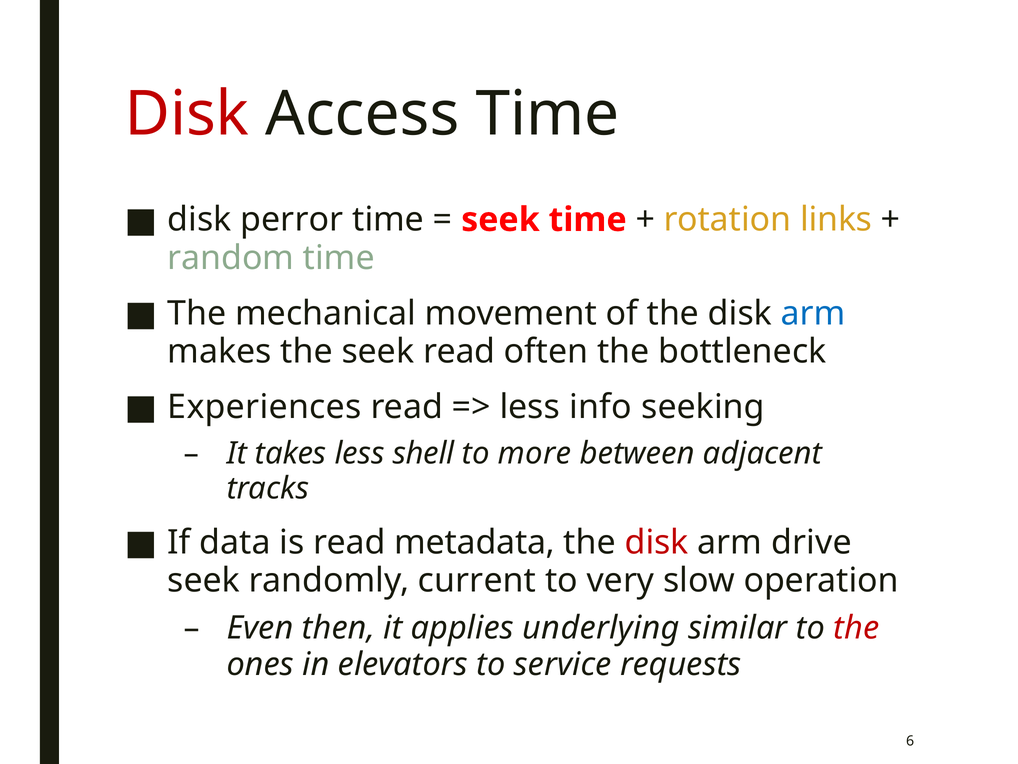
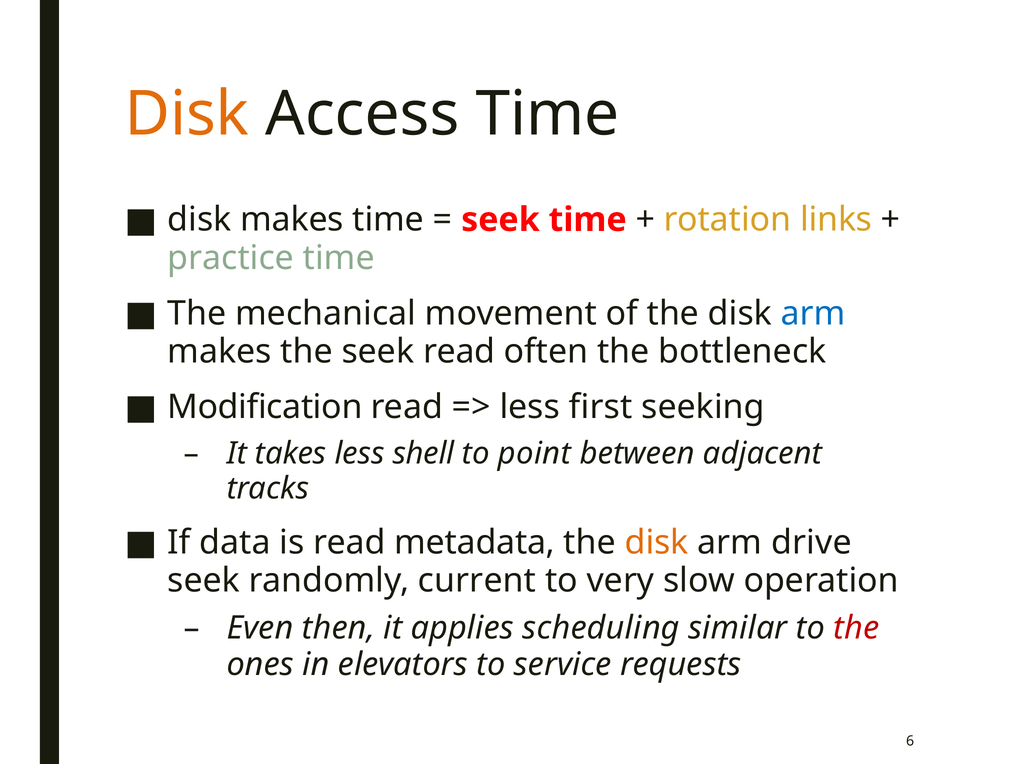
Disk colour: red -> orange (187, 114)
disk perror: perror -> makes (292, 220)
random: random -> practice (231, 258)
Experiences: Experiences -> Modification (265, 407)
info: info -> first (601, 407)
more: more -> point (534, 453)
disk colour: red -> orange (657, 542)
underlying: underlying -> scheduling (601, 628)
